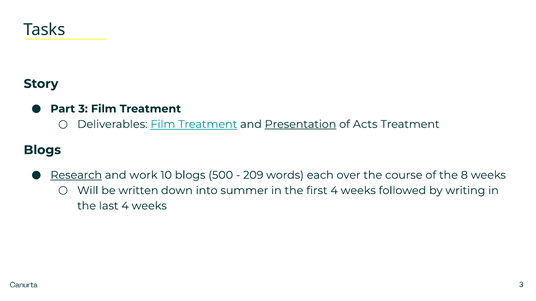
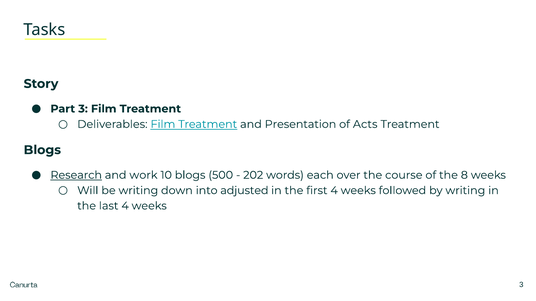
Presentation underline: present -> none (300, 124)
209: 209 -> 202 (253, 175)
be written: written -> writing (138, 191)
summer: summer -> adjusted (244, 191)
